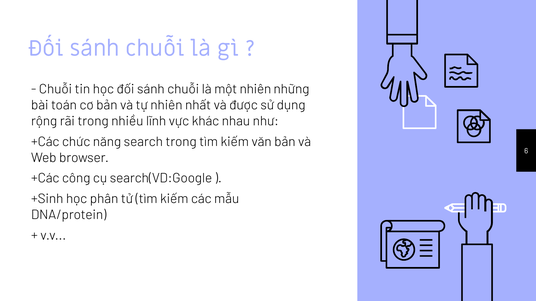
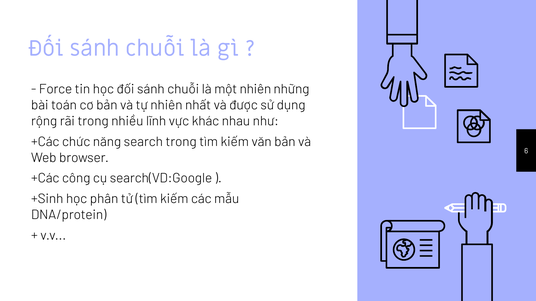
Chuỗi: Chuỗi -> Force (56, 89)
